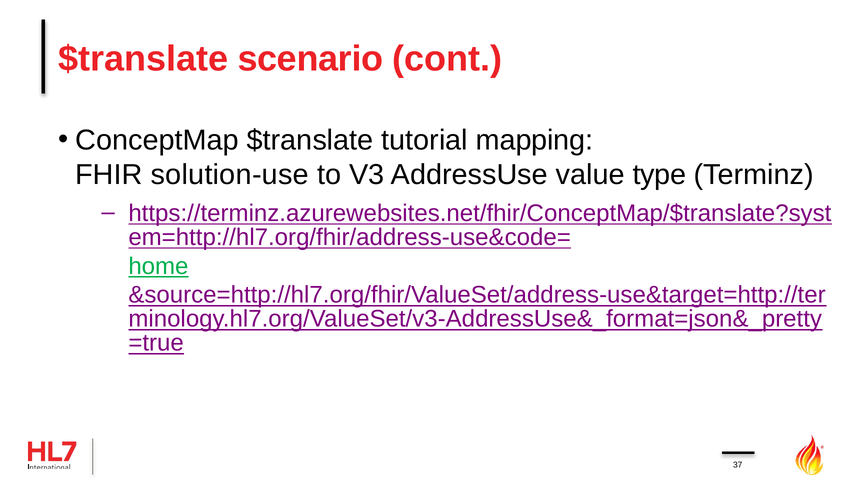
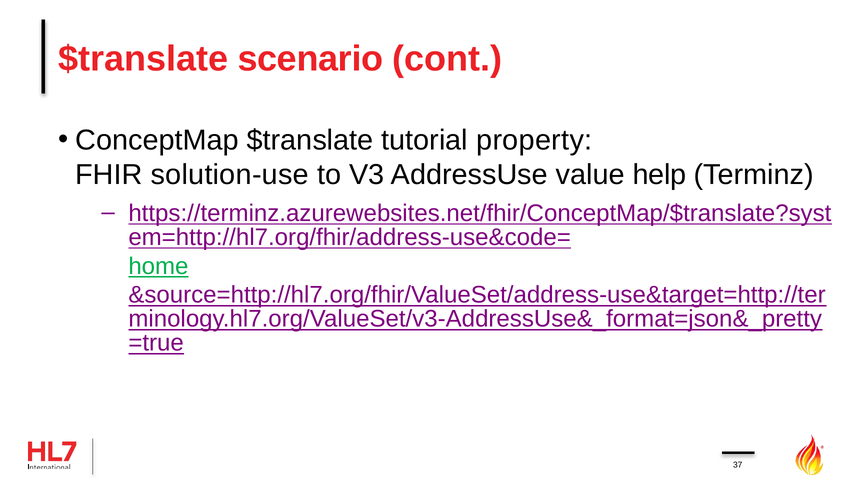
mapping: mapping -> property (534, 140)
type: type -> help (659, 175)
